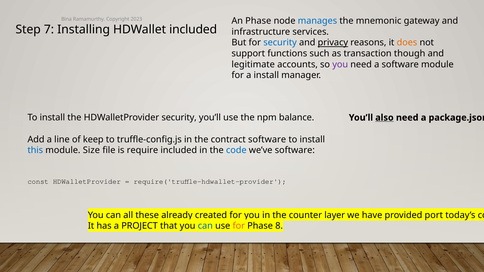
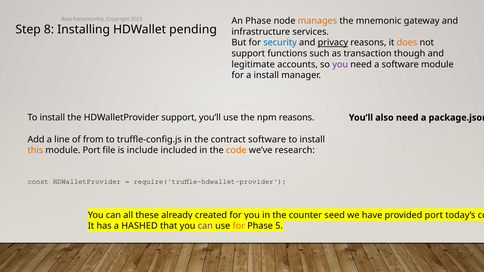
manages colour: blue -> orange (317, 21)
7: 7 -> 8 (49, 30)
HDWallet included: included -> pending (193, 30)
HDWalletProvider security: security -> support (179, 118)
npm balance: balance -> reasons (297, 118)
also underline: present -> none (384, 118)
keep: keep -> from (93, 140)
this colour: blue -> orange (35, 150)
module Size: Size -> Port (91, 150)
require: require -> include (142, 150)
code colour: blue -> orange (236, 150)
we’ve software: software -> research (295, 150)
layer: layer -> seed (335, 215)
PROJECT: PROJECT -> HASHED (139, 226)
can colour: blue -> purple (205, 226)
8: 8 -> 5 (279, 226)
